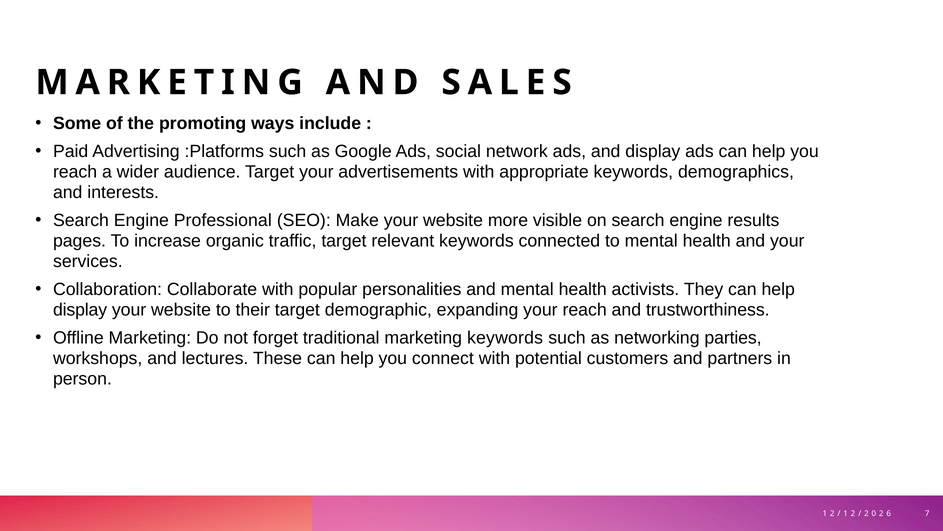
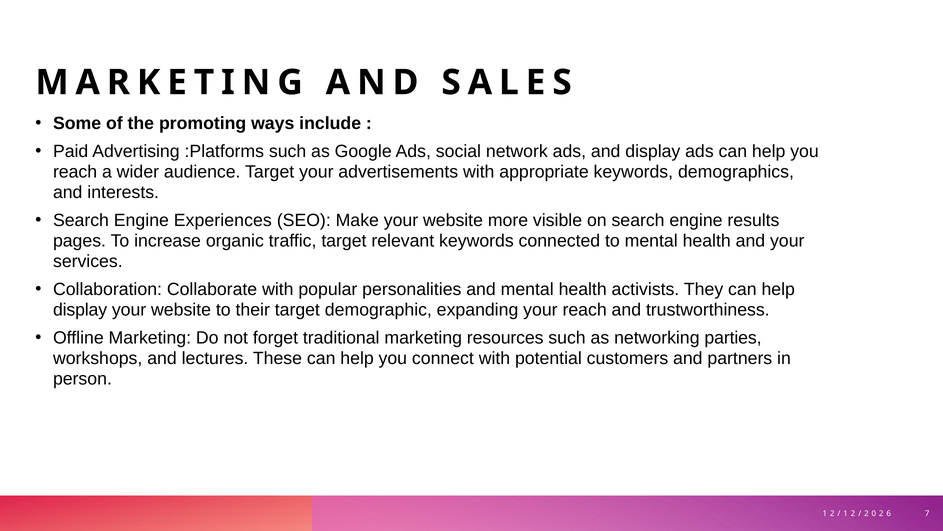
Professional: Professional -> Experiences (223, 220)
marketing keywords: keywords -> resources (505, 338)
